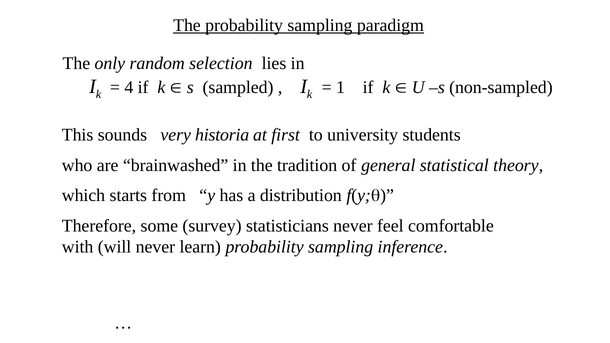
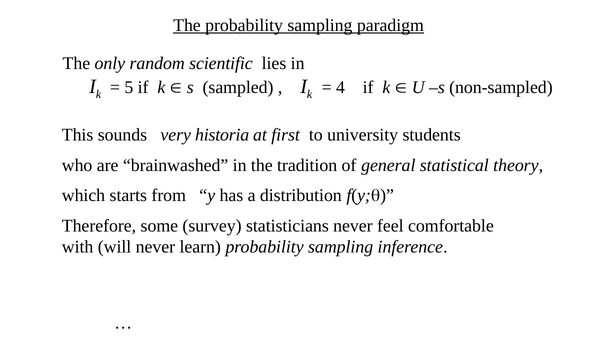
selection: selection -> scientific (221, 63)
4: 4 -> 5 (129, 87)
1: 1 -> 4 (340, 87)
